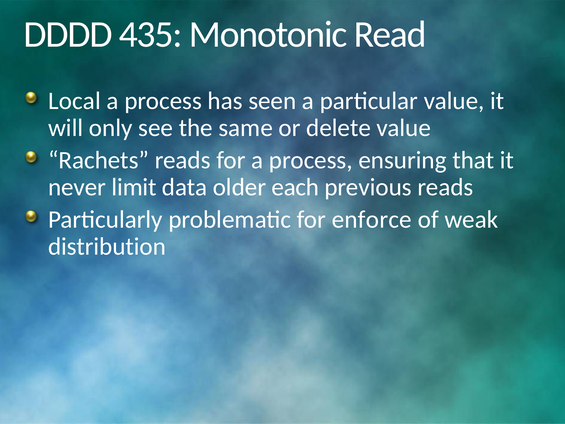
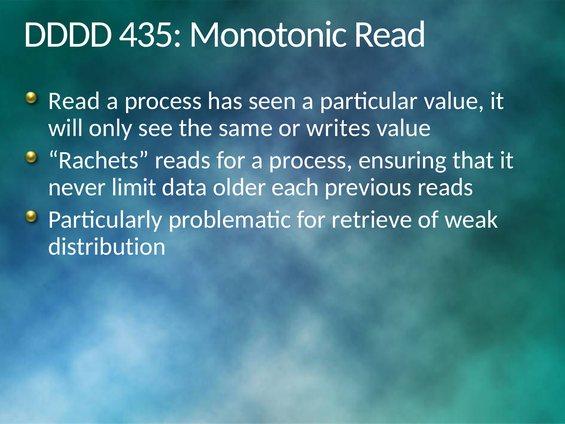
Local: Local -> Read (74, 101)
delete: delete -> writes (338, 128)
enforce: enforce -> retrieve (372, 219)
